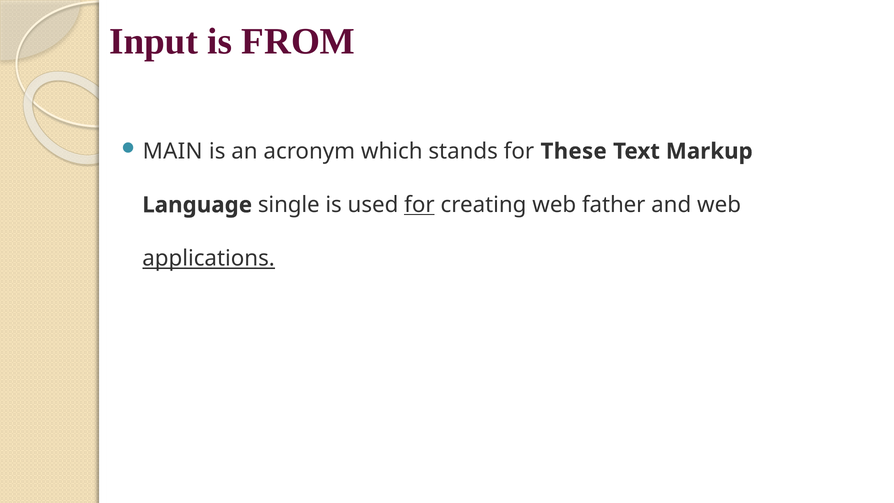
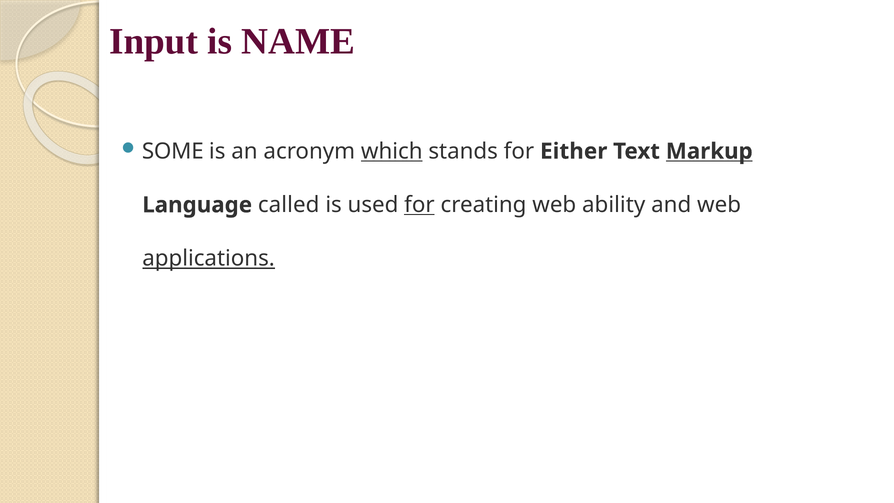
FROM: FROM -> NAME (298, 41)
MAIN: MAIN -> SOME (173, 151)
which underline: none -> present (392, 151)
These: These -> Either (574, 151)
Markup underline: none -> present (709, 151)
single: single -> called (289, 205)
father: father -> ability (614, 205)
